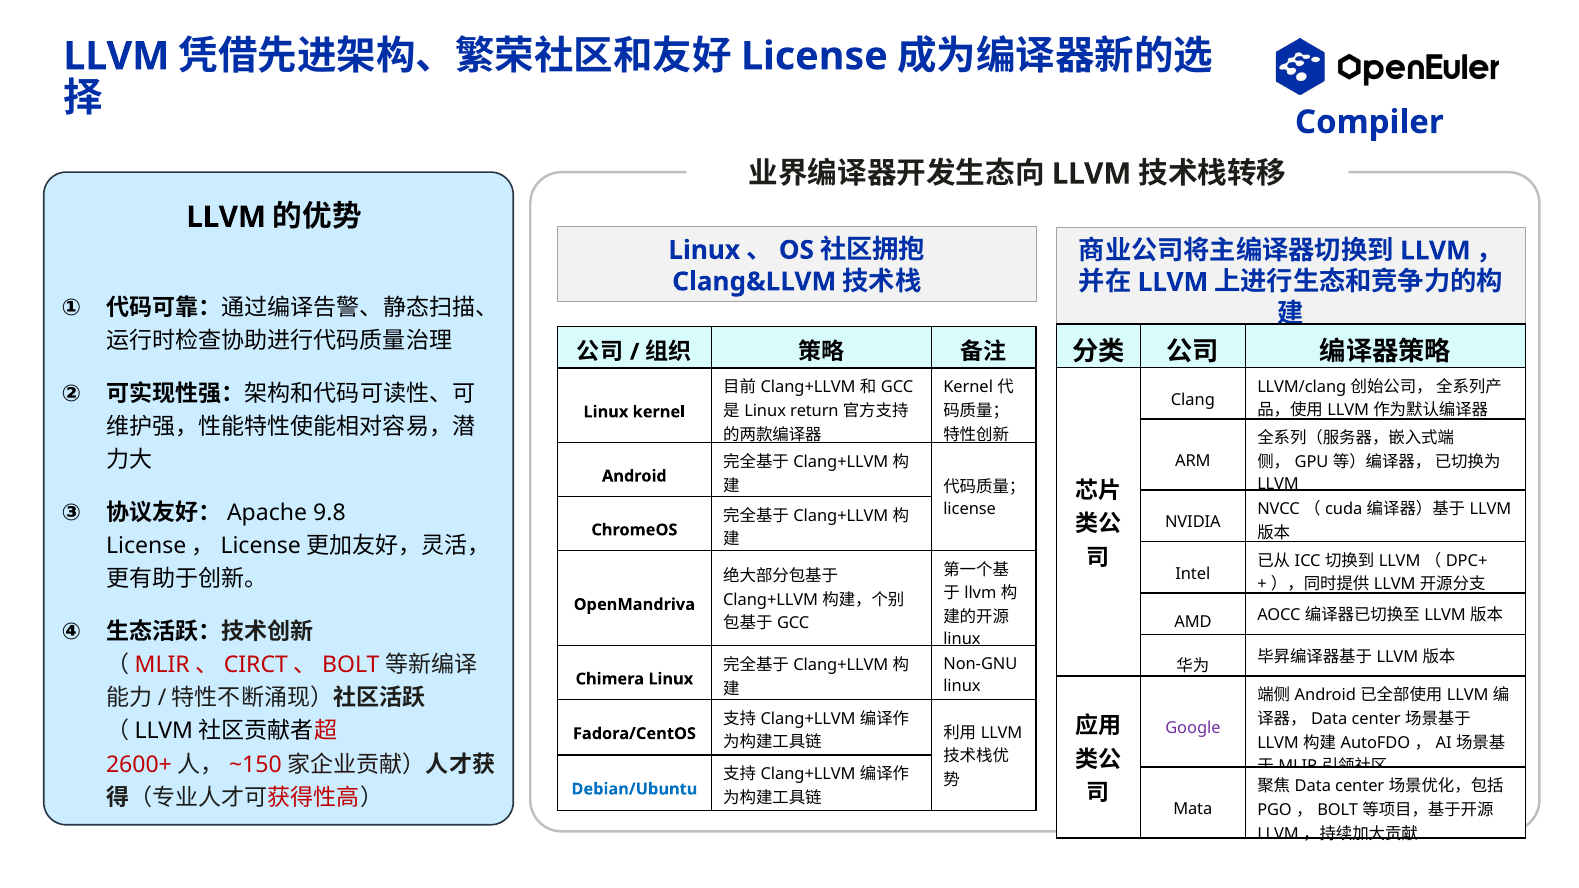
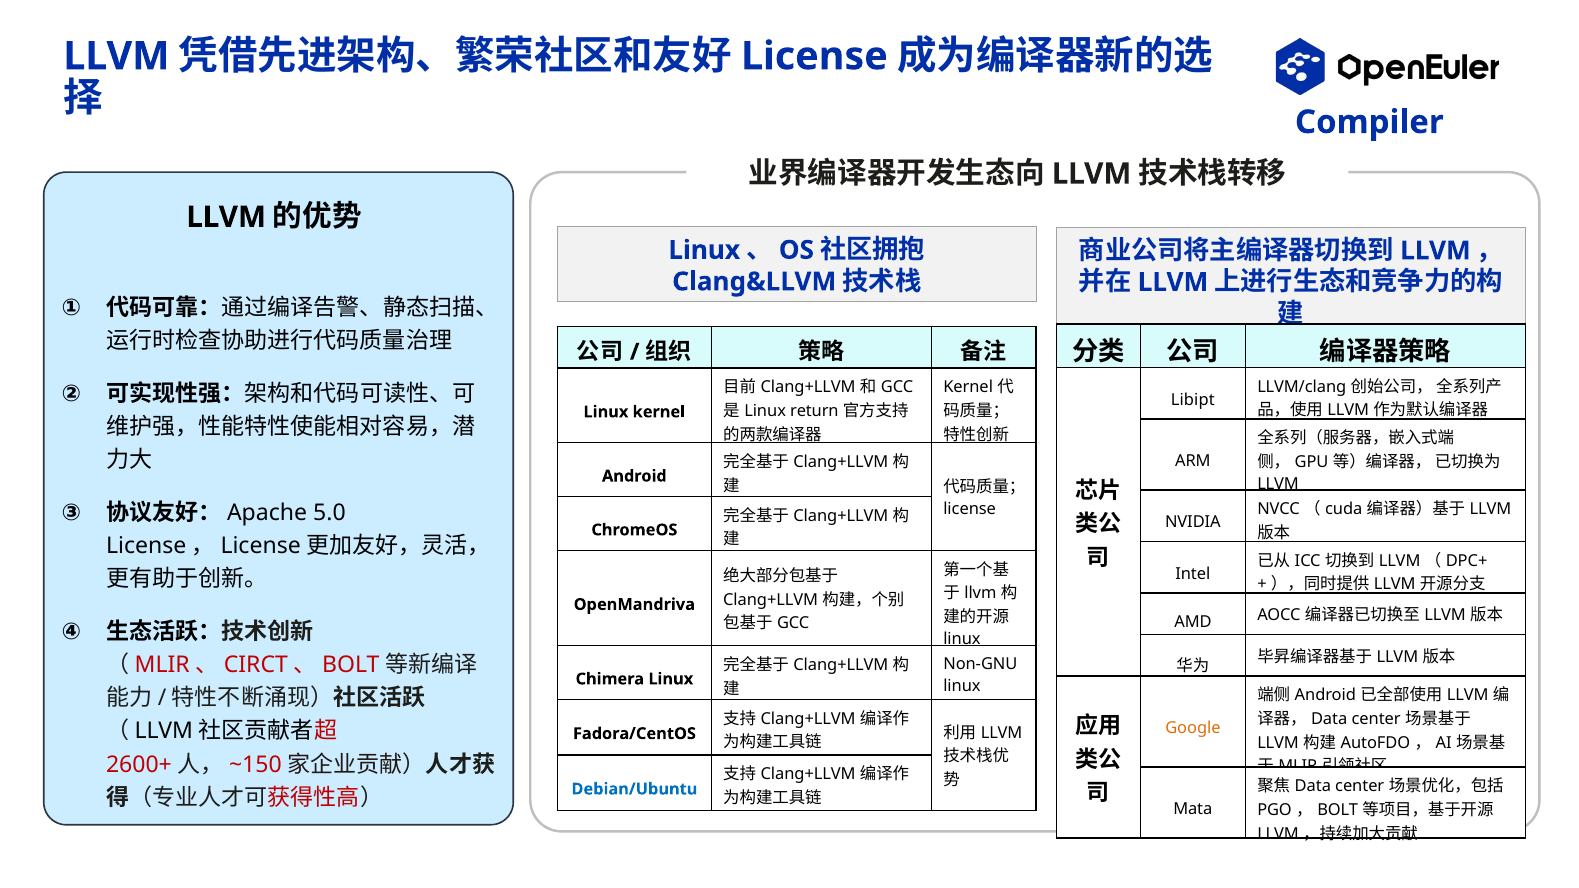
Clang: Clang -> Libipt (1193, 400)
9.8: 9.8 -> 5.0 (329, 513)
Google colour: purple -> orange (1193, 728)
